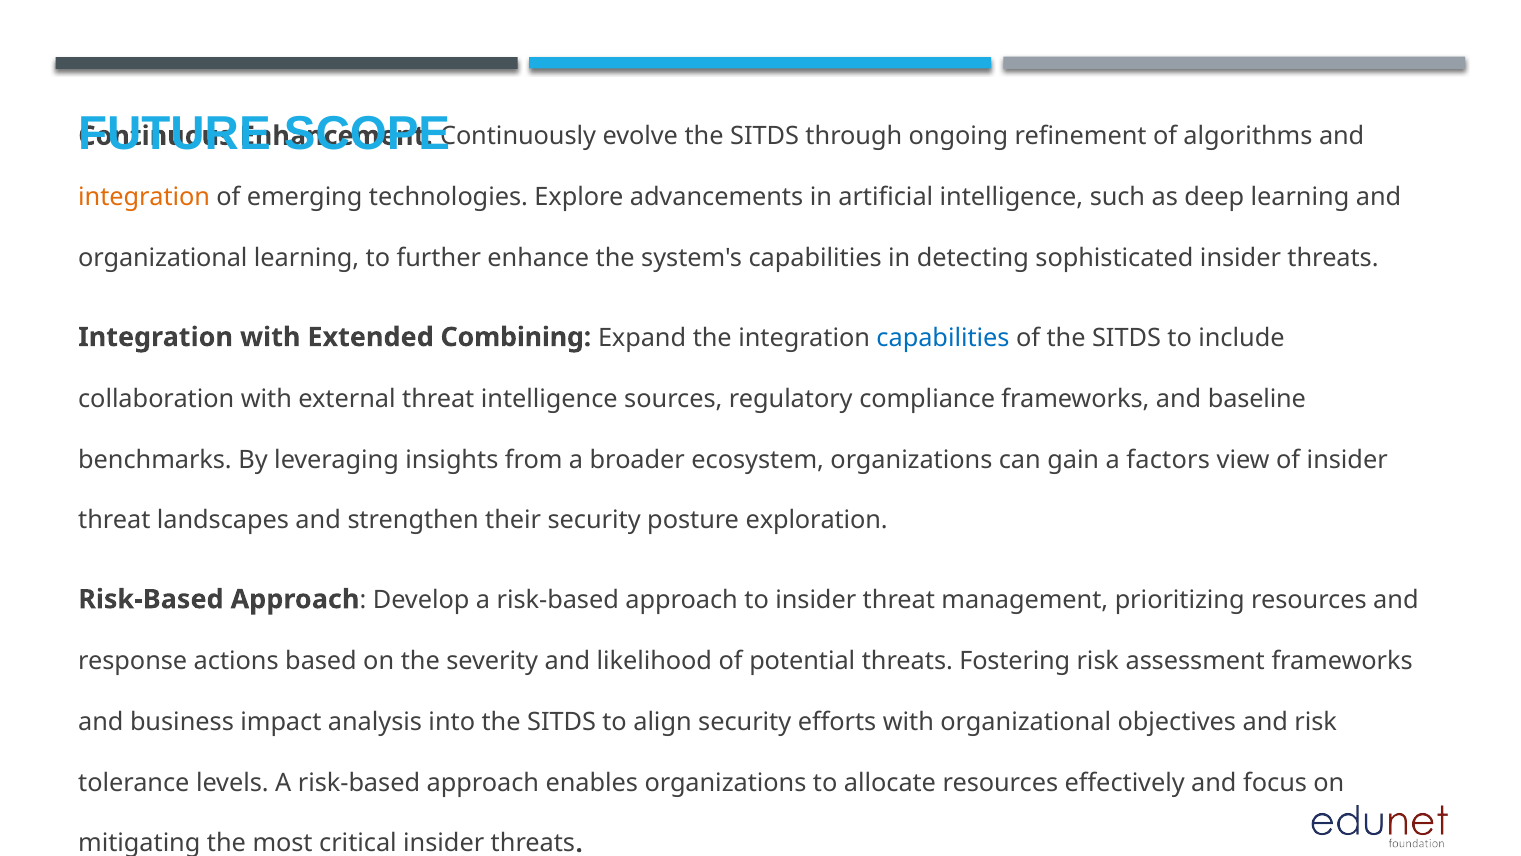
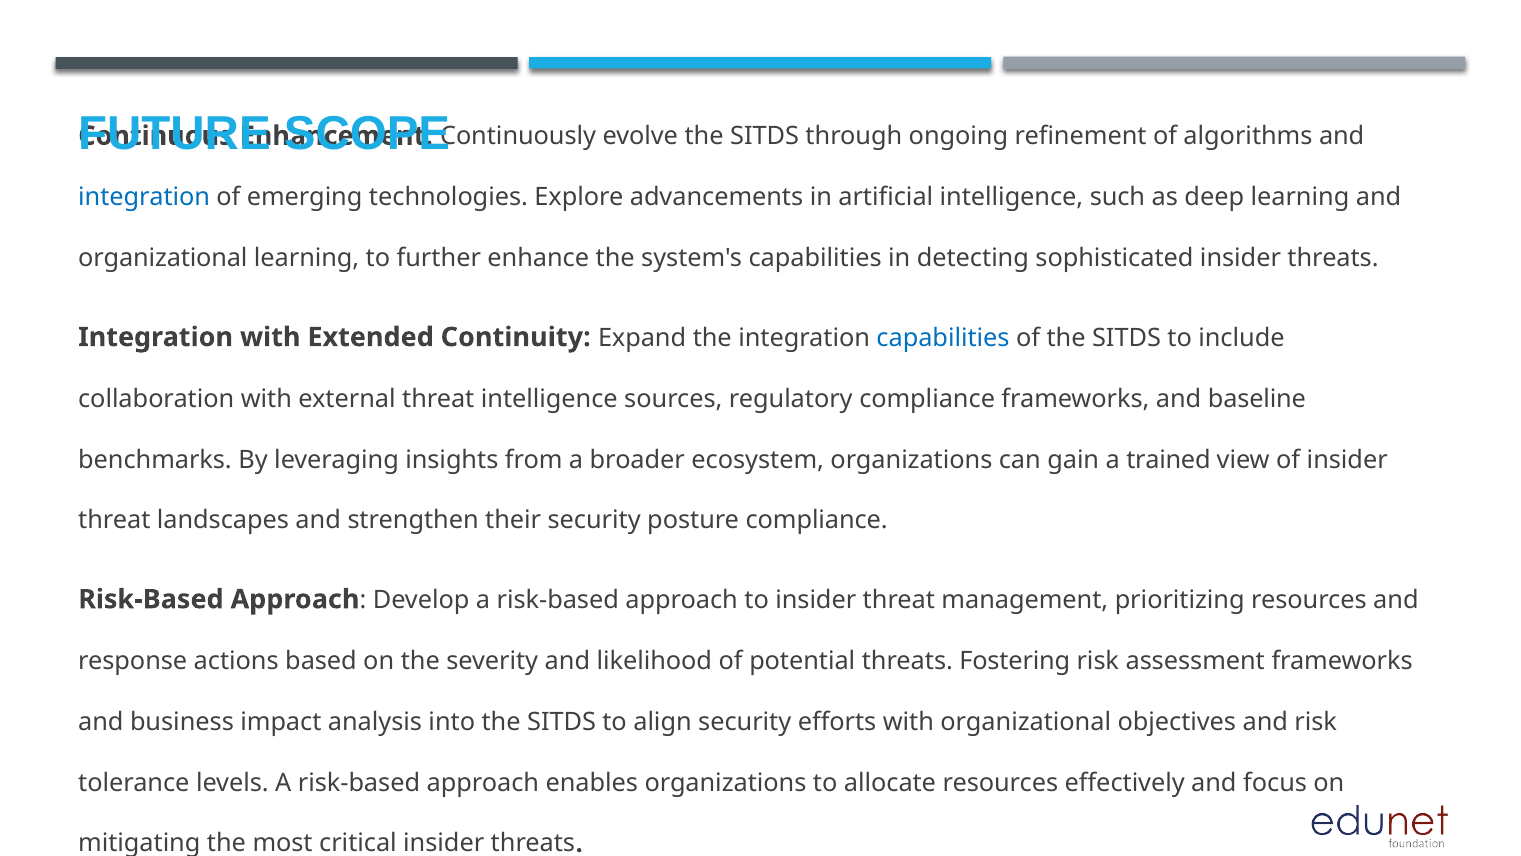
integration colour: orange -> blue (144, 198)
Combining: Combining -> Continuity (516, 337)
factors: factors -> trained (1168, 460)
posture exploration: exploration -> compliance (817, 520)
